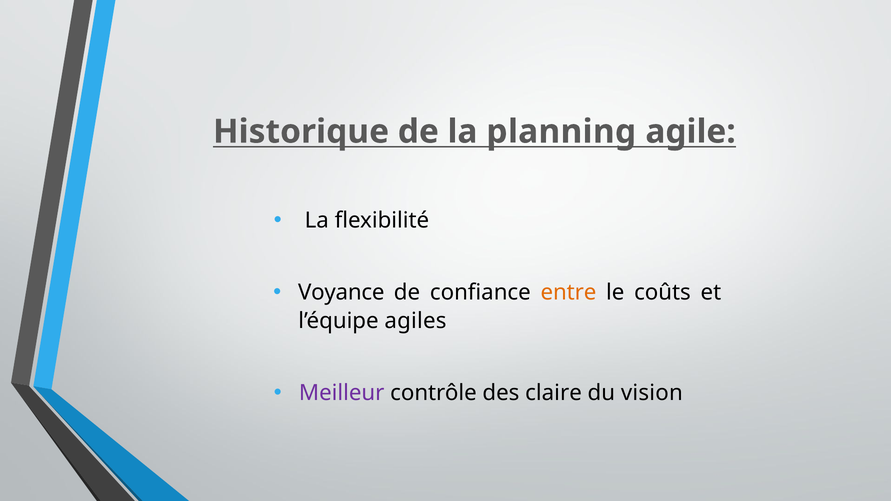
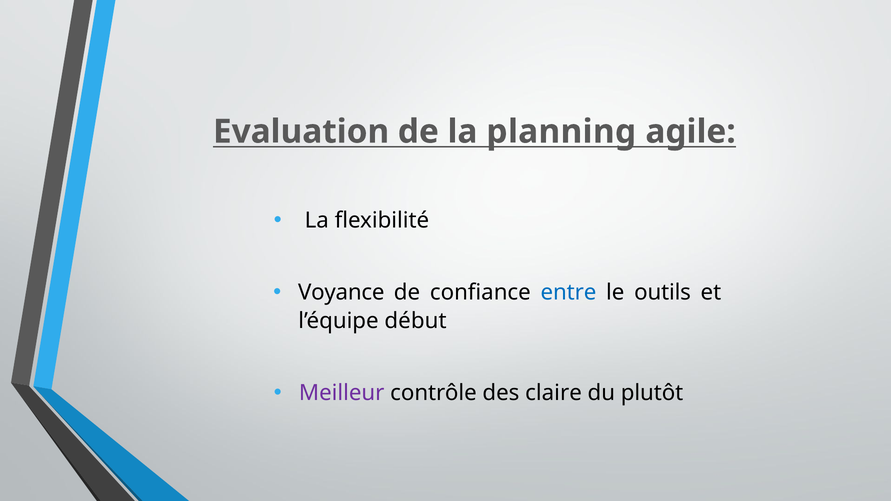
Historique: Historique -> Evaluation (301, 132)
entre colour: orange -> blue (568, 293)
coûts: coûts -> outils (663, 293)
agiles: agiles -> début (416, 321)
vision: vision -> plutôt (652, 393)
